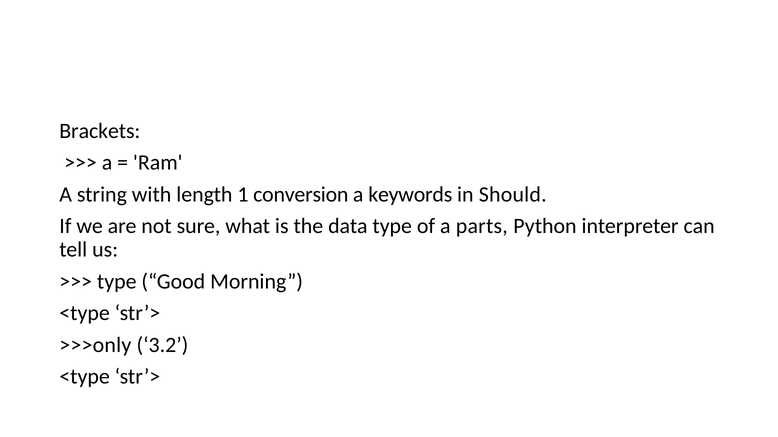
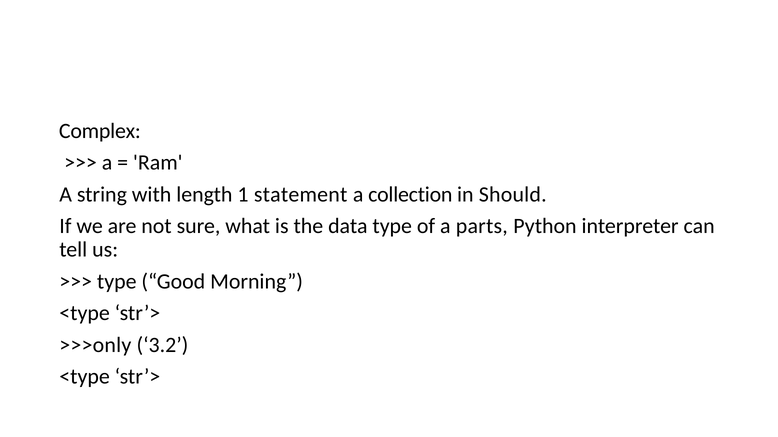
Brackets: Brackets -> Complex (100, 131)
conversion: conversion -> statement (301, 195)
keywords: keywords -> collection (410, 195)
